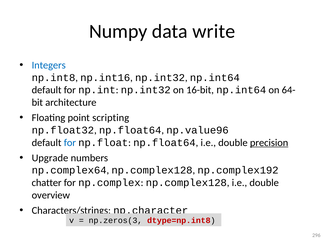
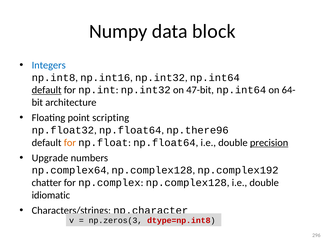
write: write -> block (214, 31)
default underline: none -> present (47, 90)
16-bit: 16-bit -> 47-bit (200, 90)
np.value96: np.value96 -> np.there96 (197, 131)
for colour: blue -> orange (70, 143)
overview: overview -> idiomatic (51, 196)
